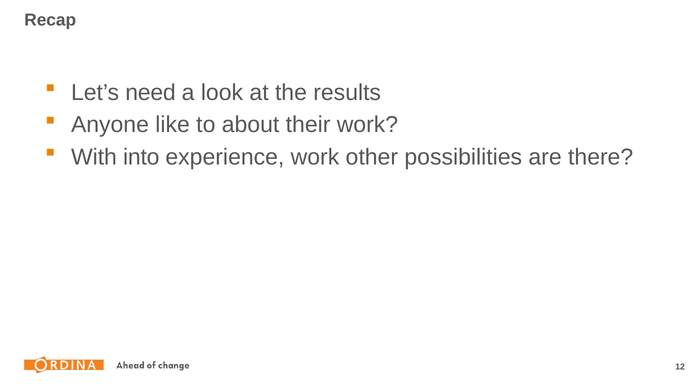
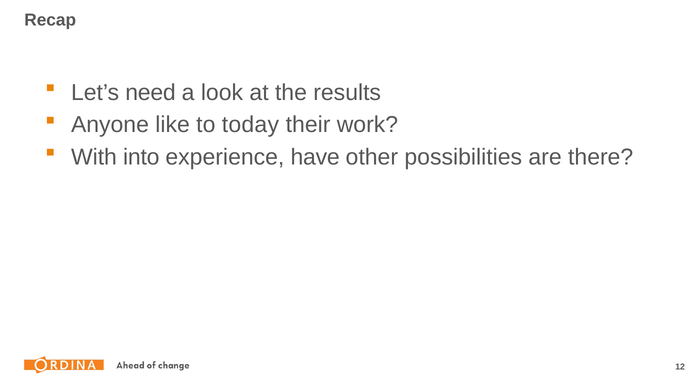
about: about -> today (250, 125)
experience work: work -> have (315, 157)
